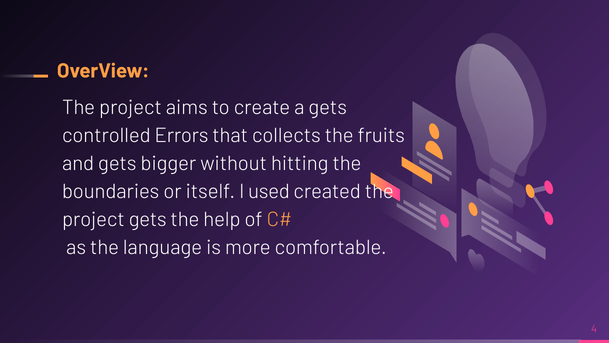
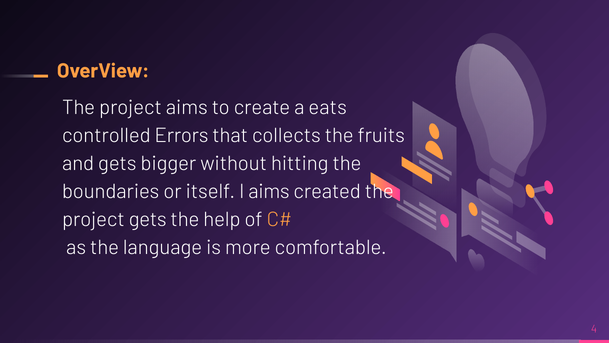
a gets: gets -> eats (328, 107)
I used: used -> aims (269, 191)
